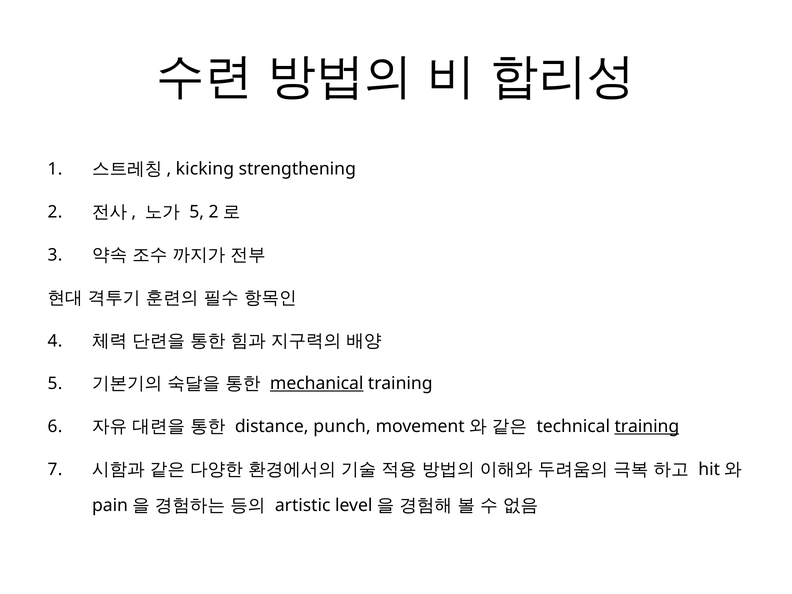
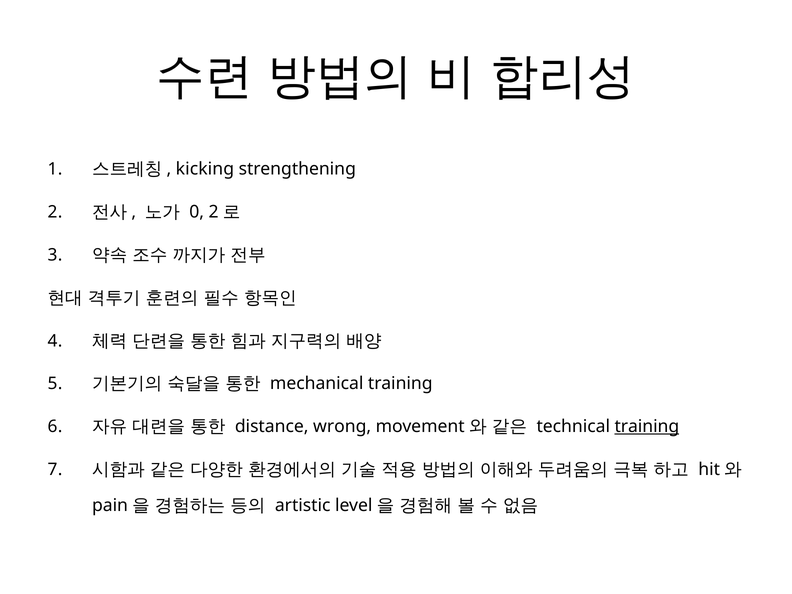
5: 5 -> 0 (197, 212)
mechanical underline: present -> none (317, 384)
punch: punch -> wrong (342, 427)
